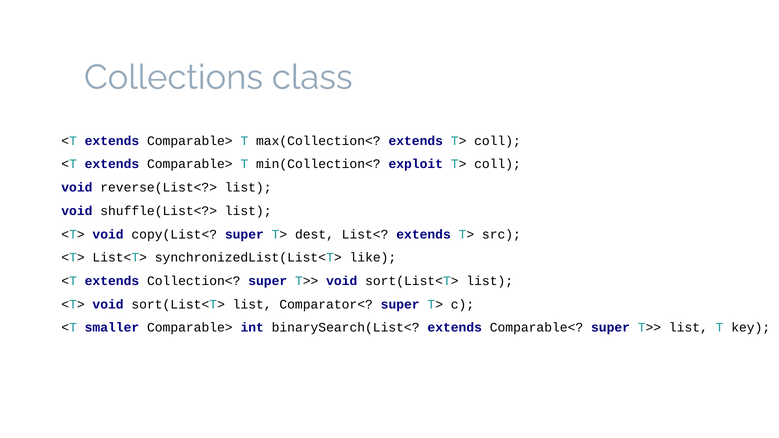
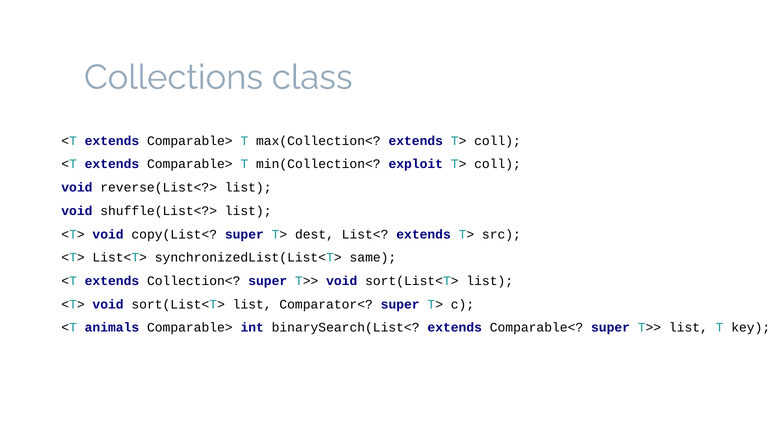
like: like -> same (373, 258)
smaller: smaller -> animals (112, 328)
